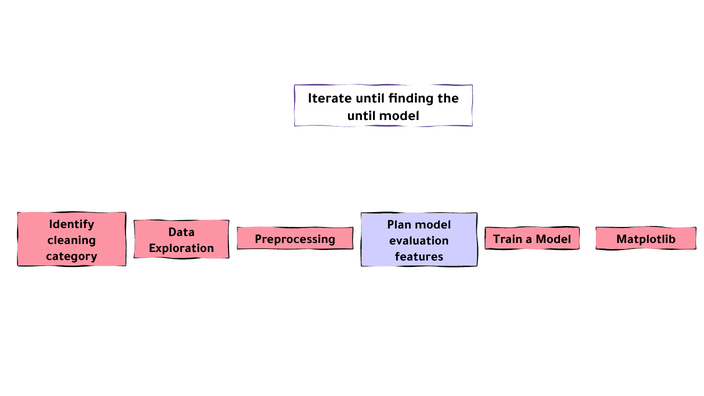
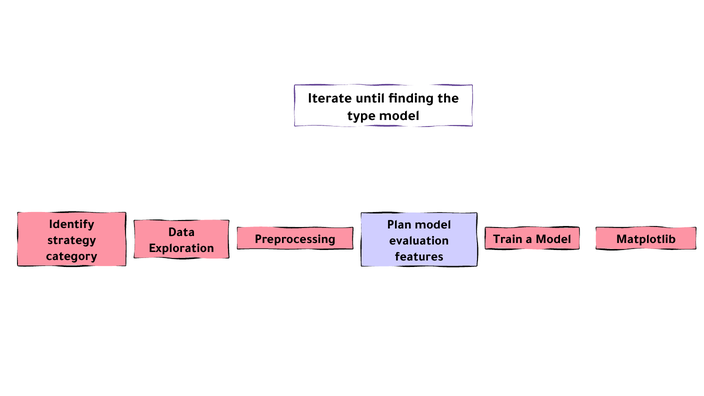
until: until -> type (361, 115)
cleaning: cleaning -> strategy (72, 240)
